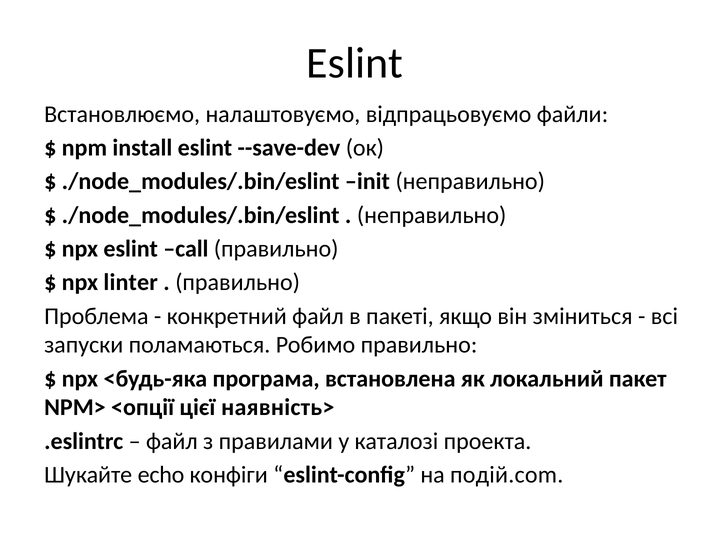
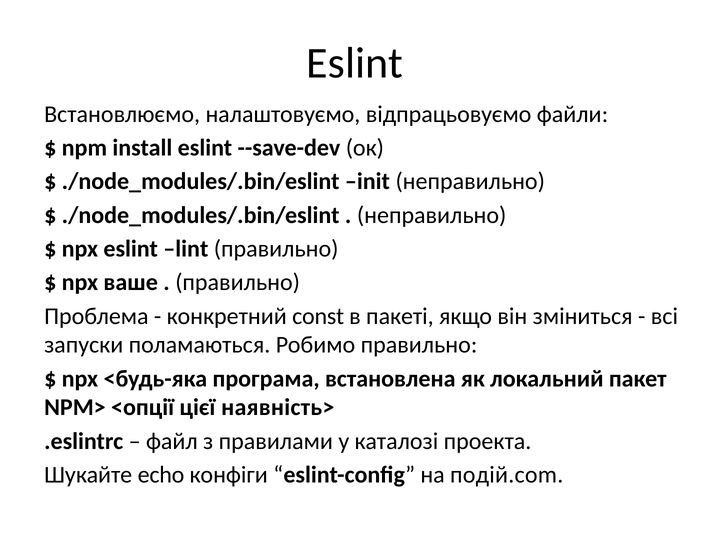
call: call -> lint (186, 249)
linter: linter -> ваше (131, 282)
конкретний файл: файл -> const (318, 316)
